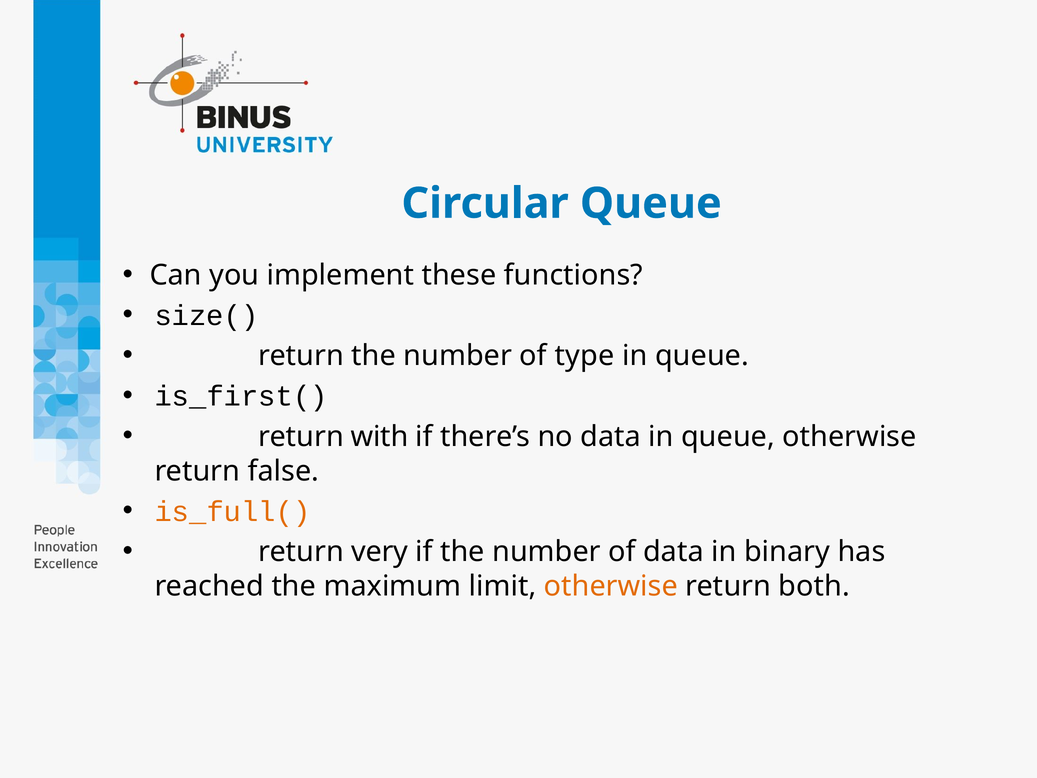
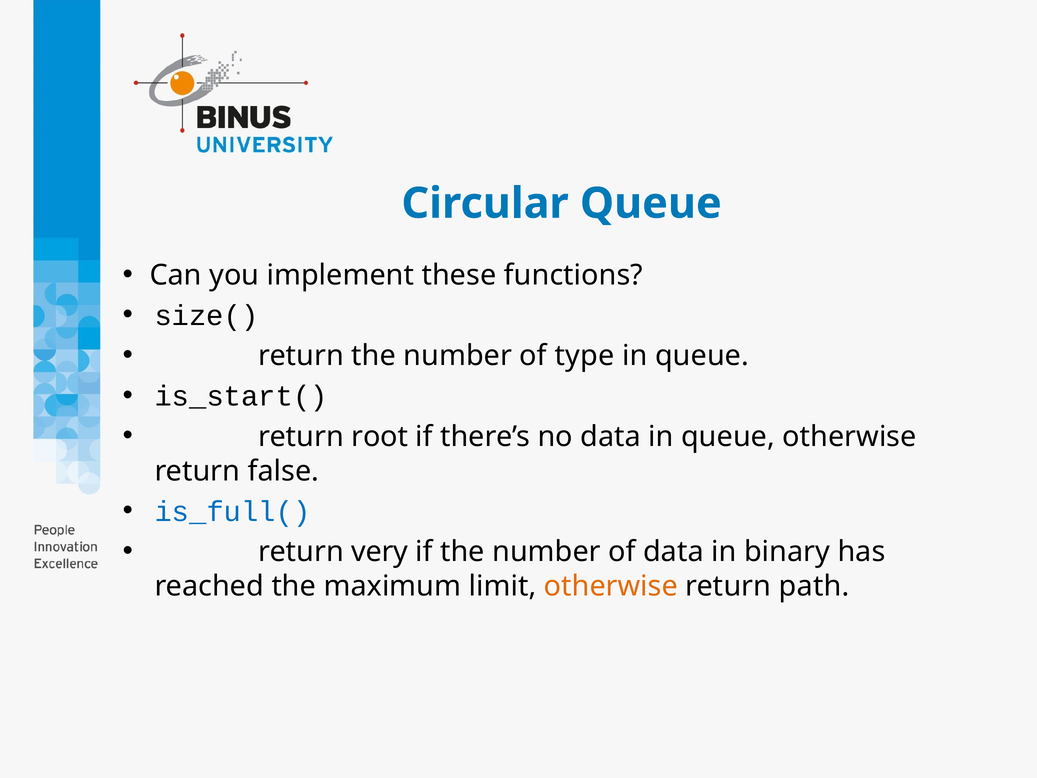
is_first(: is_first( -> is_start( (241, 396)
with: with -> root (380, 436)
is_full( colour: orange -> blue (233, 511)
both: both -> path (814, 586)
